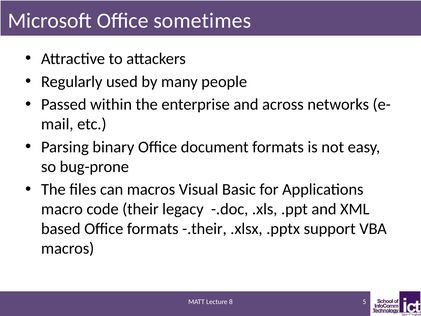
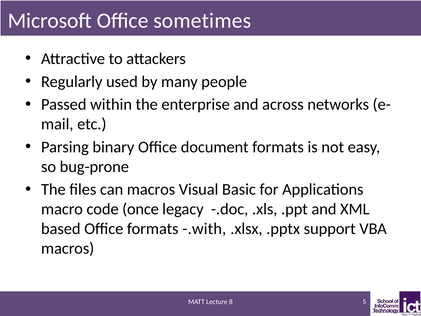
their: their -> once (141, 209)
-.their: -.their -> -.with (204, 229)
